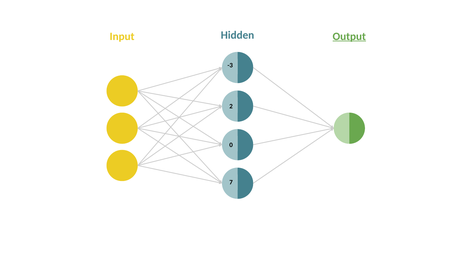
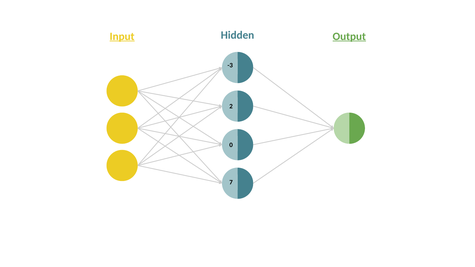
Input underline: none -> present (122, 36)
